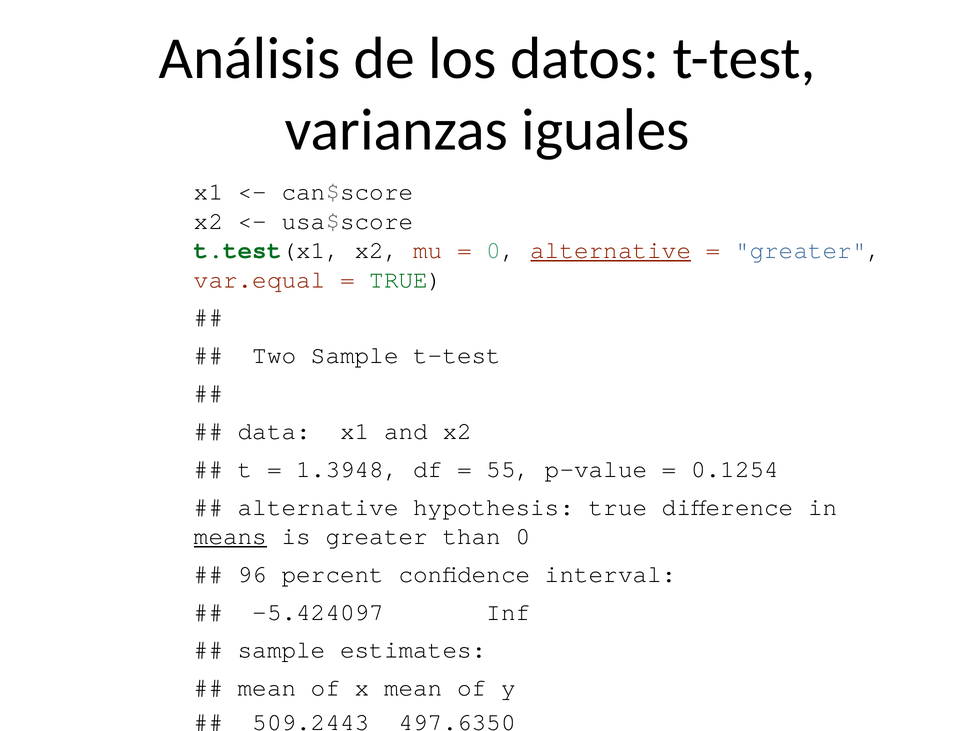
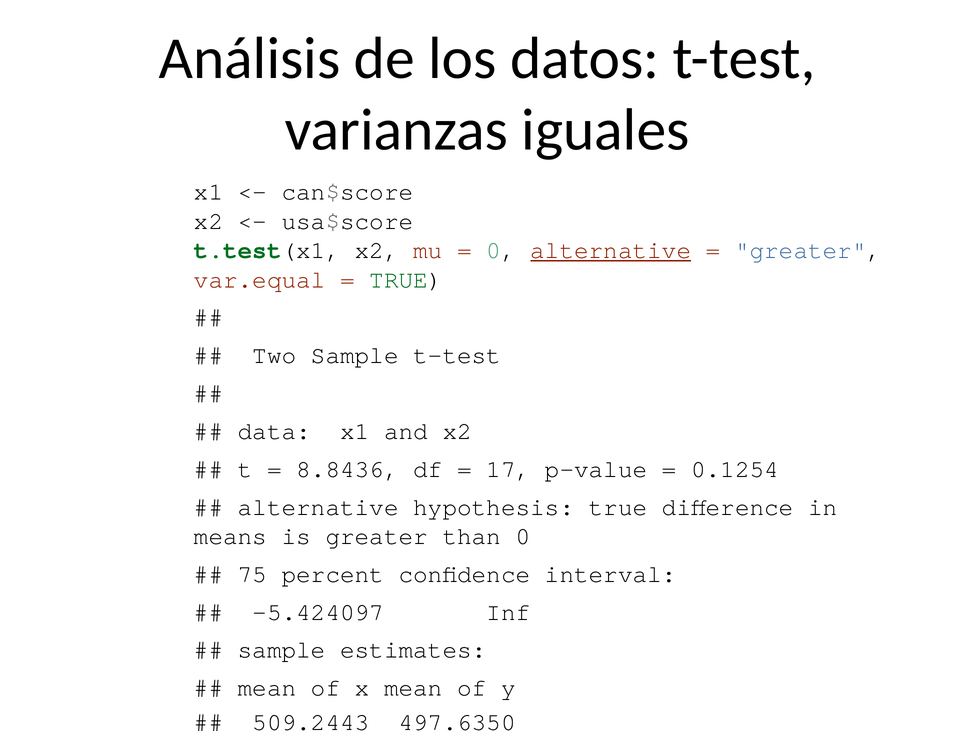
1.3948: 1.3948 -> 8.8436 (347, 469)
55: 55 -> 17 (508, 469)
means underline: present -> none (230, 536)
96: 96 -> 75 (252, 574)
